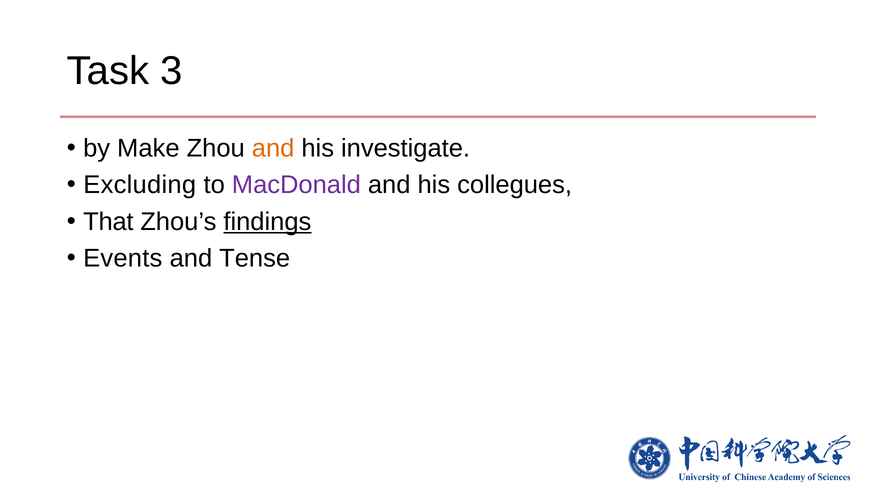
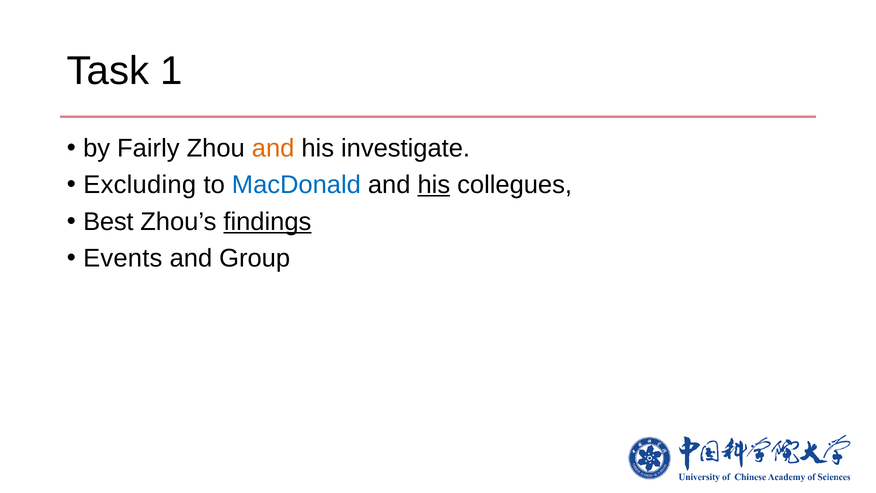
3: 3 -> 1 (172, 71)
Make: Make -> Fairly (148, 148)
MacDonald colour: purple -> blue (296, 185)
his underline: none -> present (434, 185)
That: That -> Best (108, 222)
Tense: Tense -> Group (255, 258)
